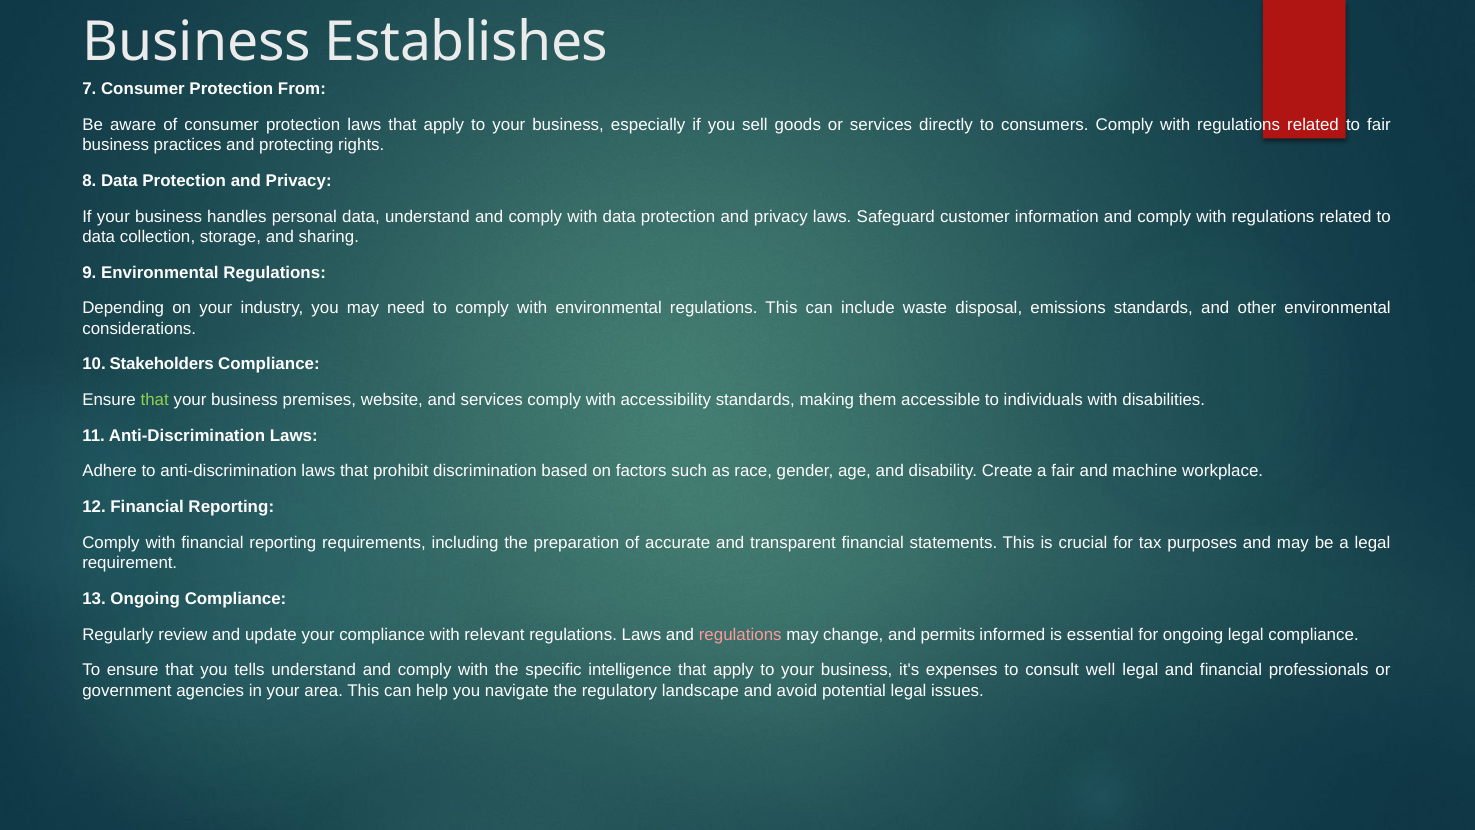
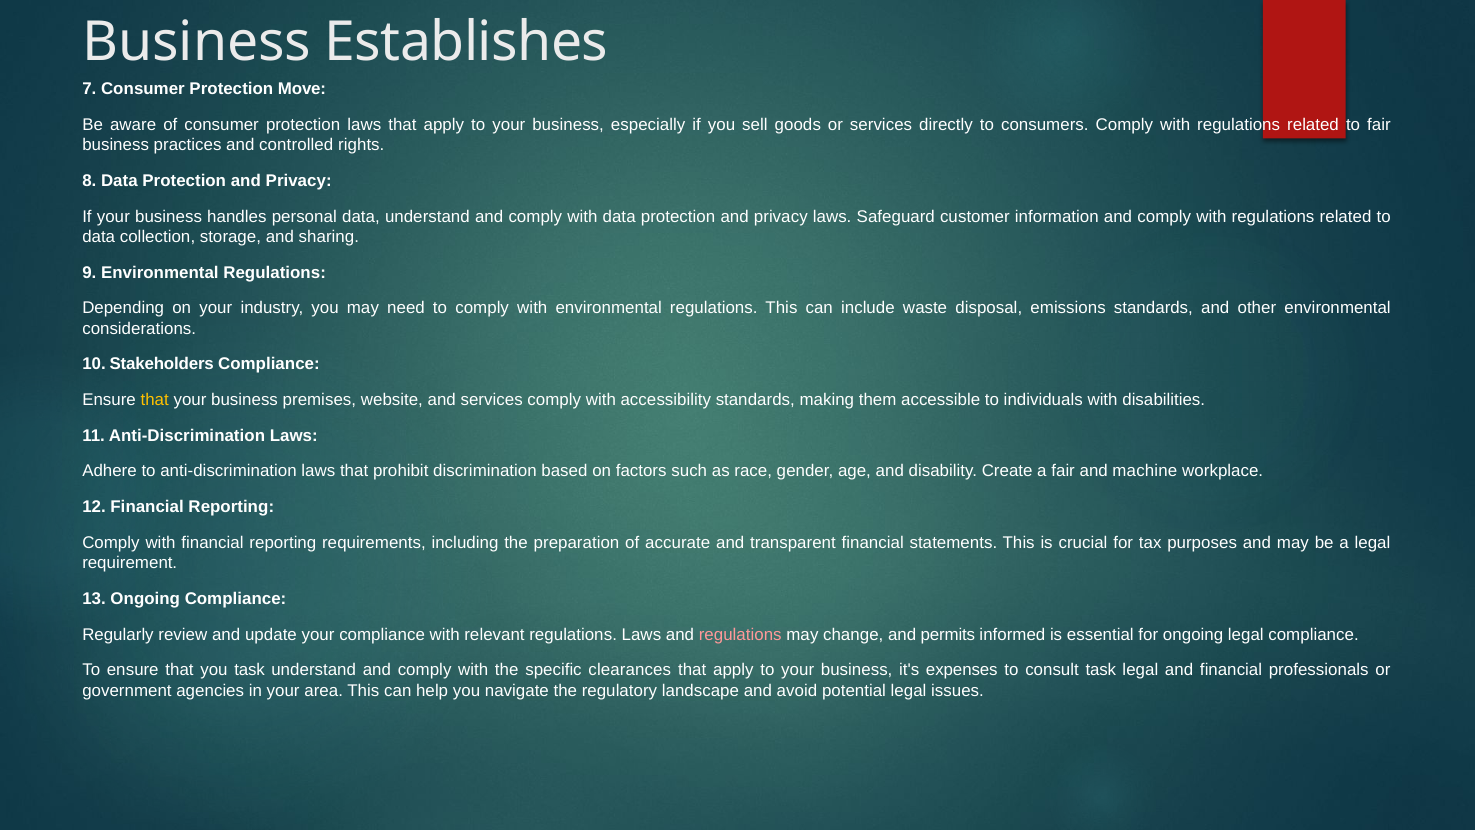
From: From -> Move (302, 89)
protecting: protecting -> controlled (296, 145)
that colour: light green -> yellow (155, 400)
you tells: tells -> task (250, 670)
intelligence: intelligence -> clearances (630, 670)
consult well: well -> task (1101, 670)
